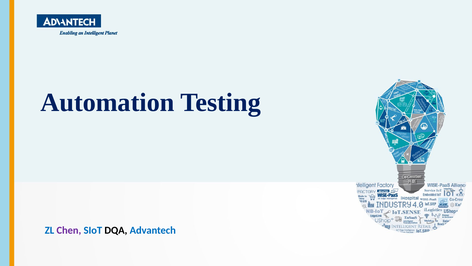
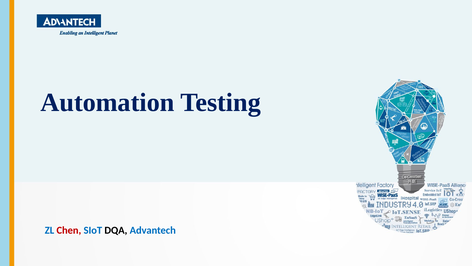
Chen colour: purple -> red (69, 230)
